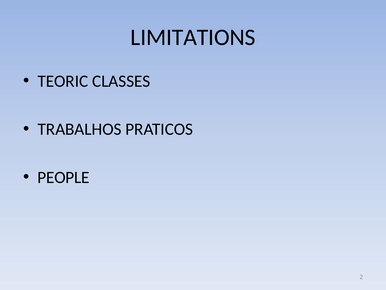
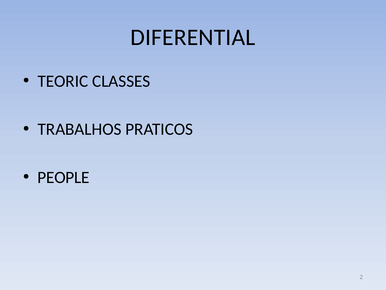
LIMITATIONS: LIMITATIONS -> DIFERENTIAL (193, 37)
